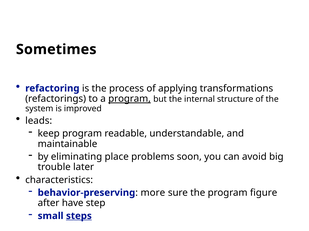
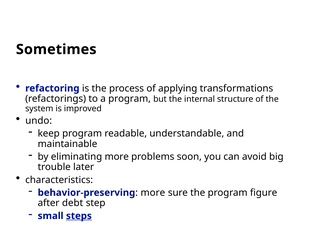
program underline: present -> none (130, 99)
leads: leads -> undo (39, 121)
eliminating place: place -> more (117, 157)
have: have -> debt (73, 204)
